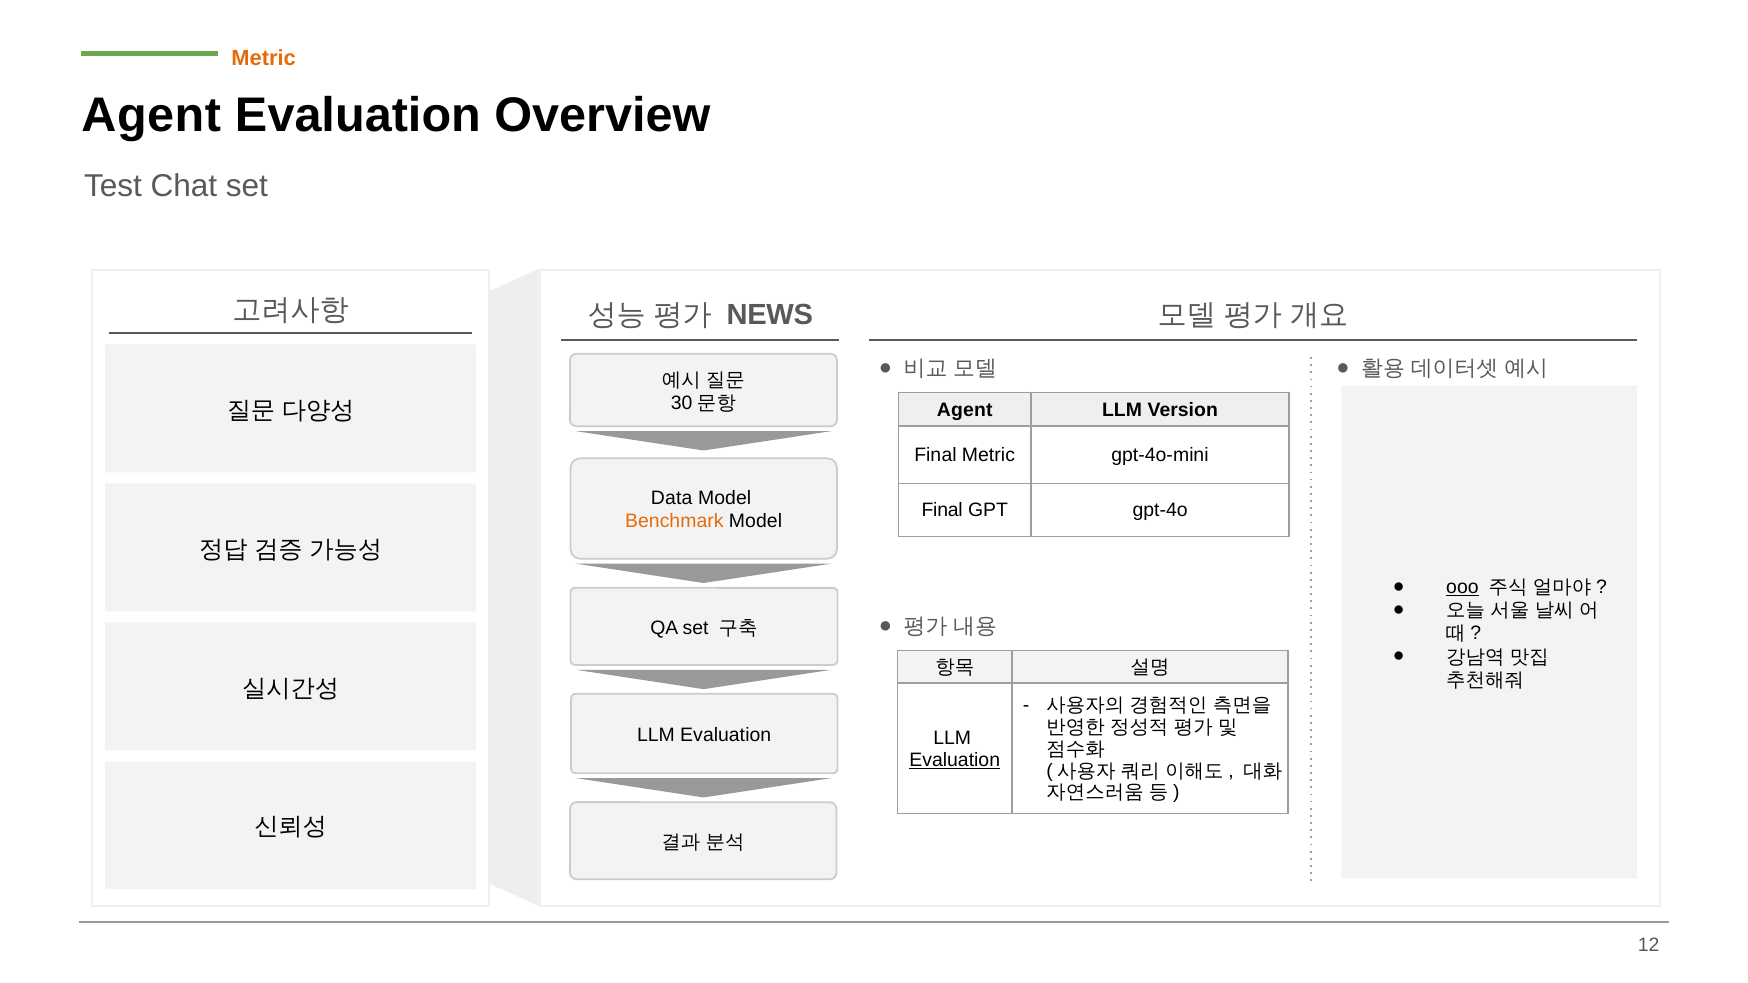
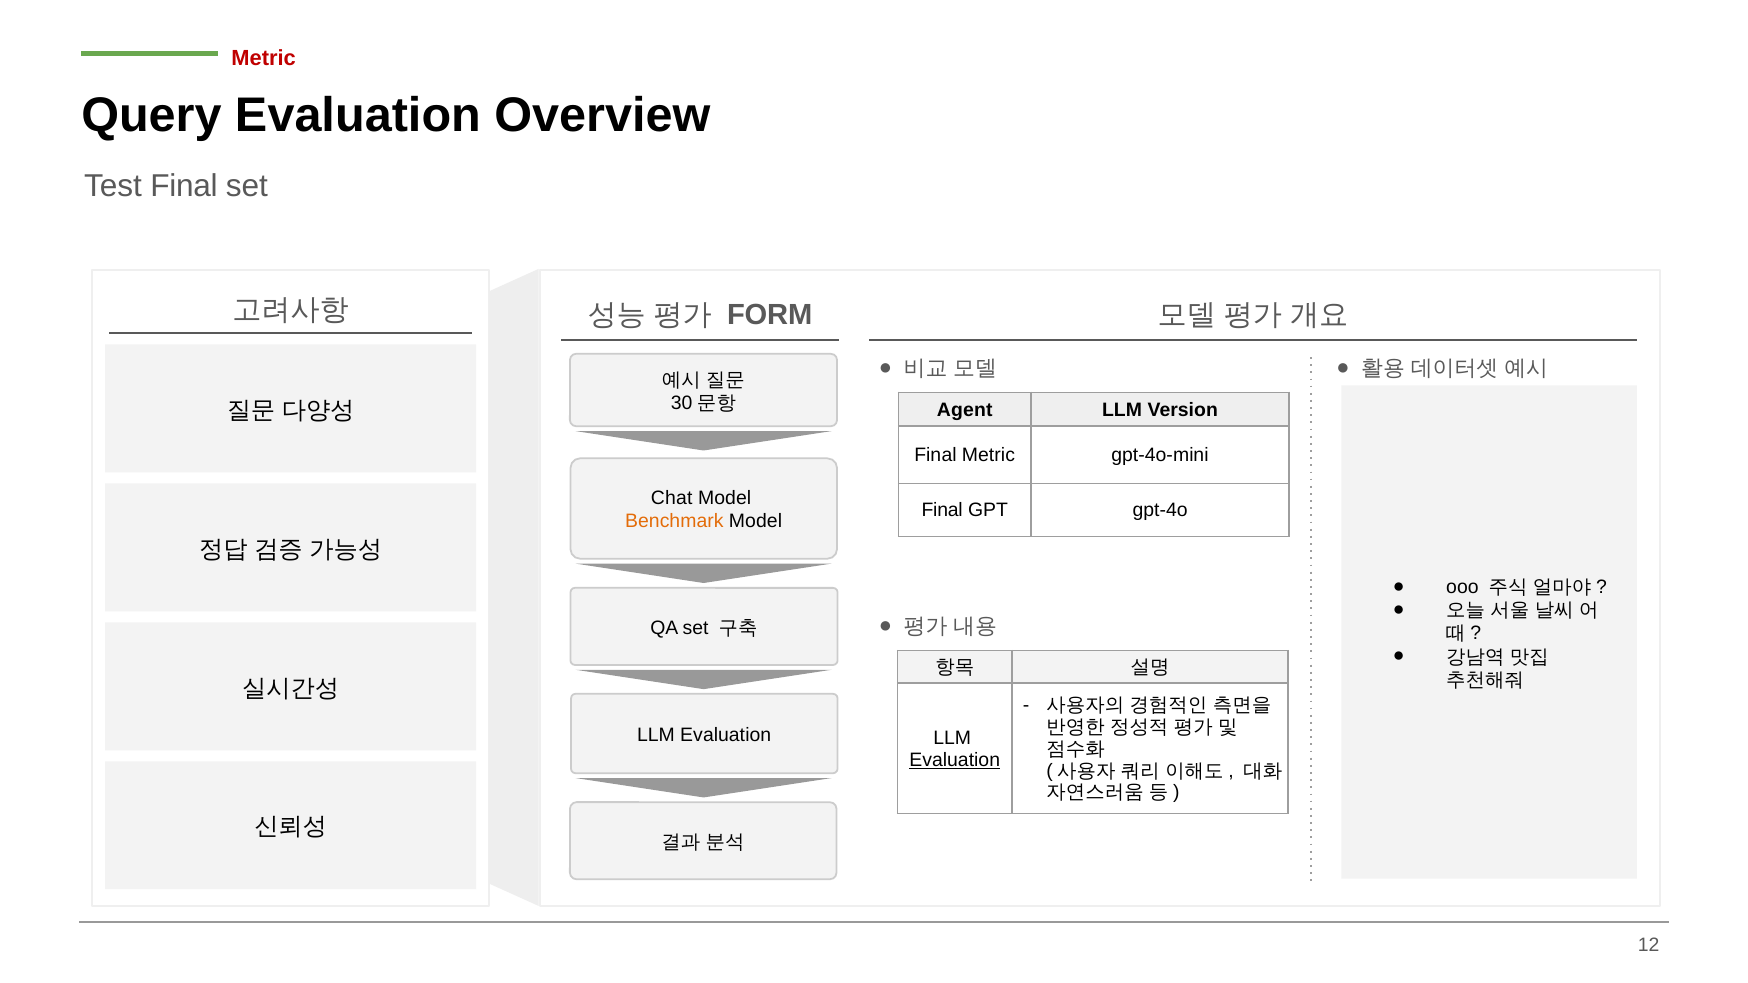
Metric colour: orange -> red (264, 58)
Agent: Agent -> Query (151, 116)
Test Chat: Chat -> Final (184, 187)
NEWS: NEWS -> FORM (770, 315)
Data: Data -> Chat (672, 498)
ooo underline: present -> none (1462, 587)
